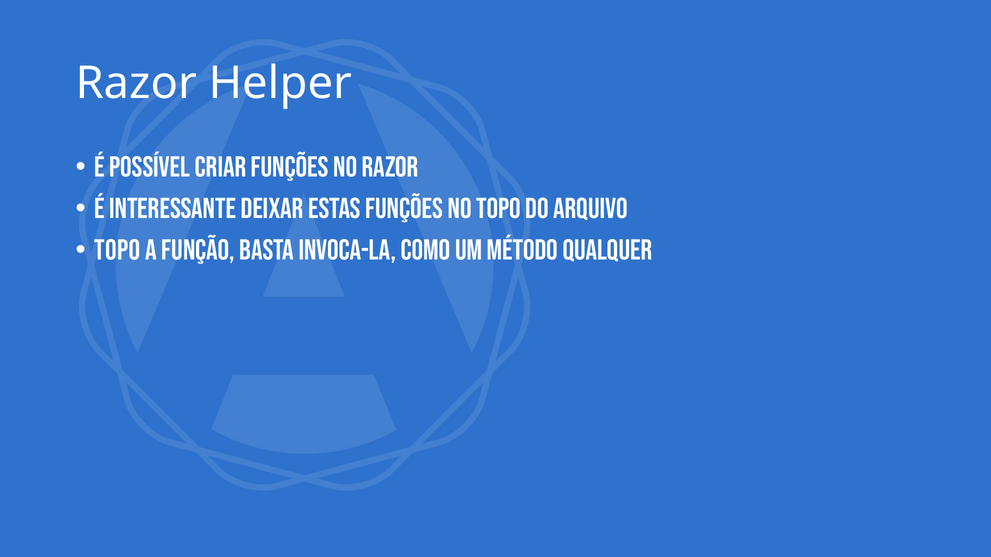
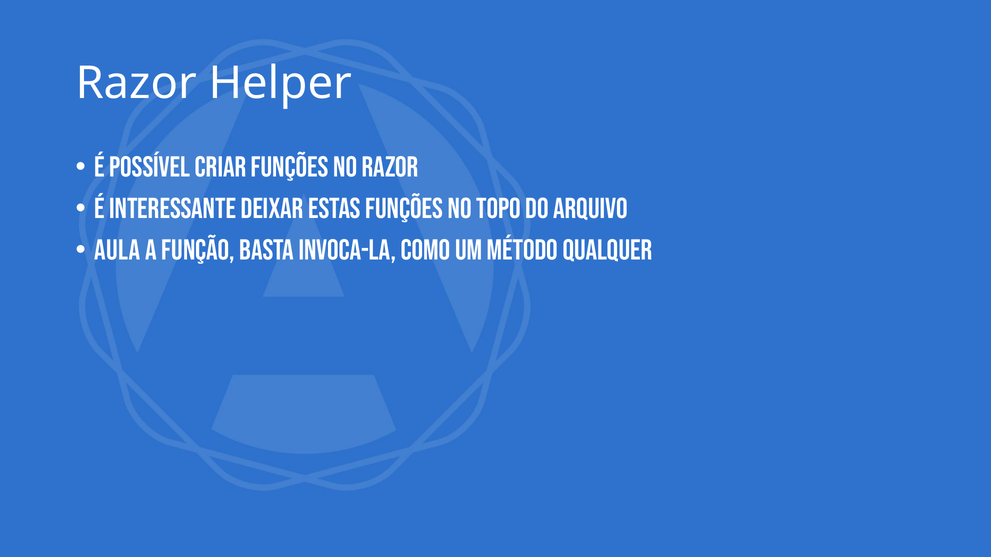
Topo: Topo -> Aula (117, 250)
